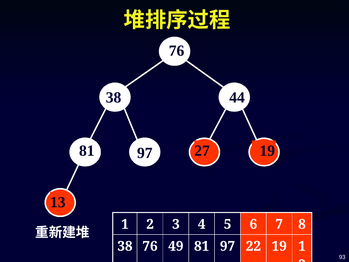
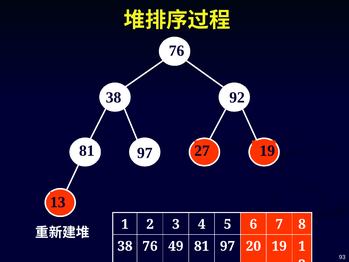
44: 44 -> 92 (237, 97)
22: 22 -> 20 (253, 246)
